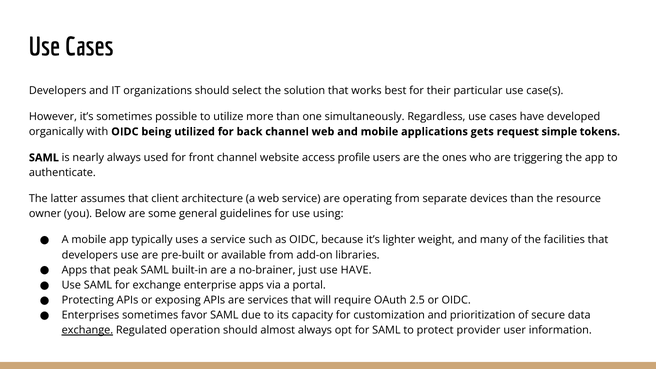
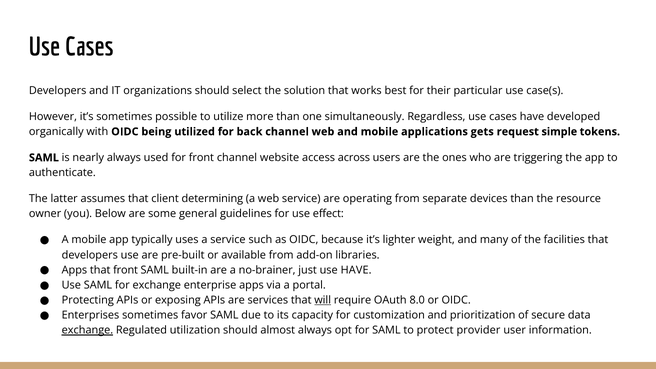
profile: profile -> across (354, 158)
architecture: architecture -> determining (212, 199)
using: using -> effect (328, 214)
that peak: peak -> front (126, 270)
will underline: none -> present (323, 300)
2.5: 2.5 -> 8.0 (417, 300)
operation: operation -> utilization (195, 330)
